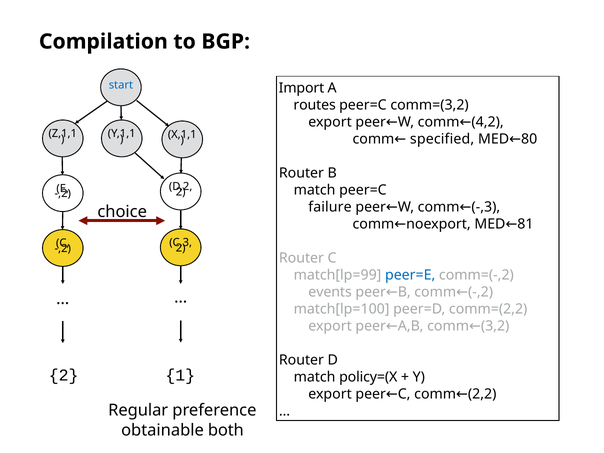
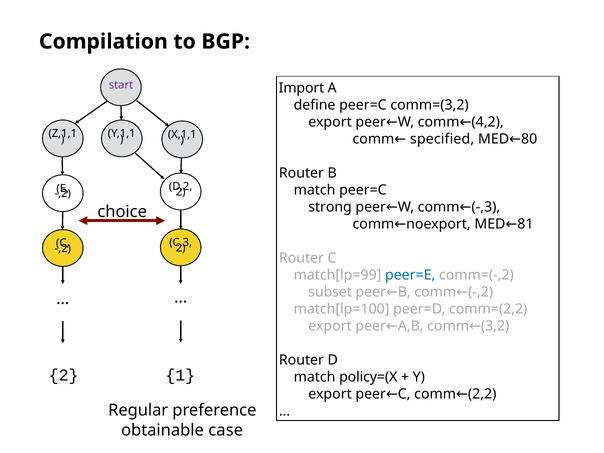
start colour: blue -> purple (121, 85)
routes: routes -> define (315, 105)
failure: failure -> strong (330, 207)
events: events -> subset (330, 292)
both: both -> case (226, 430)
